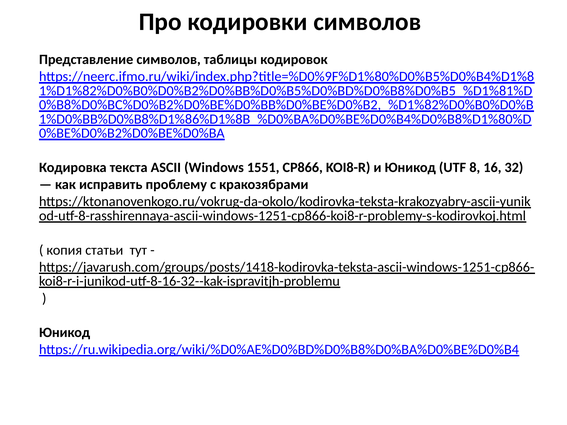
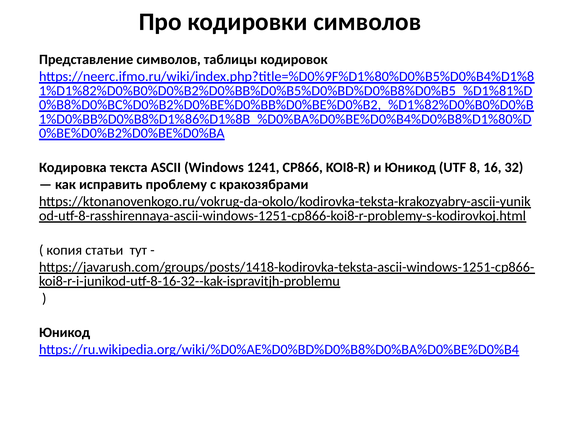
1551: 1551 -> 1241 (263, 168)
